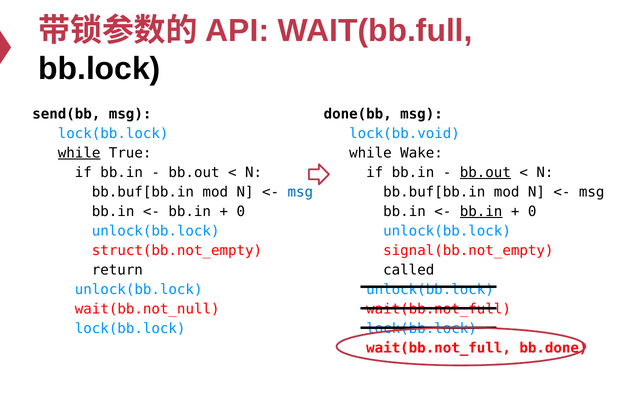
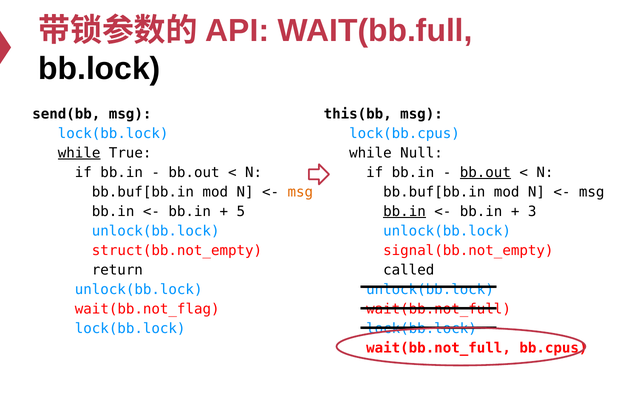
done(bb: done(bb -> this(bb (358, 114)
lock(bb.void: lock(bb.void -> lock(bb.cpus (405, 133)
Wake: Wake -> Null (422, 153)
msg colour: blue -> orange (300, 192)
0: 0 -> 5 (241, 211)
bb.in underline: none -> present (405, 211)
bb.in underline: present -> none (481, 211)
0: 0 -> 3 (532, 211)
wait(bb.not_null: wait(bb.not_null -> wait(bb.not_flag (147, 309)
bb.done: bb.done -> bb.cpus (553, 348)
